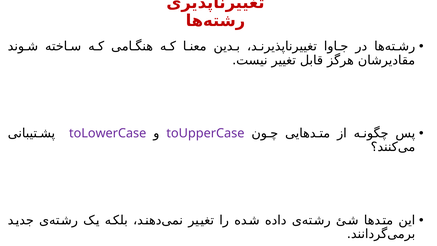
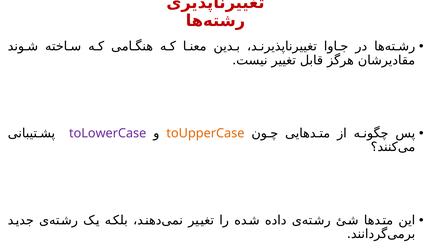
toUpperCase colour: purple -> orange (205, 133)
